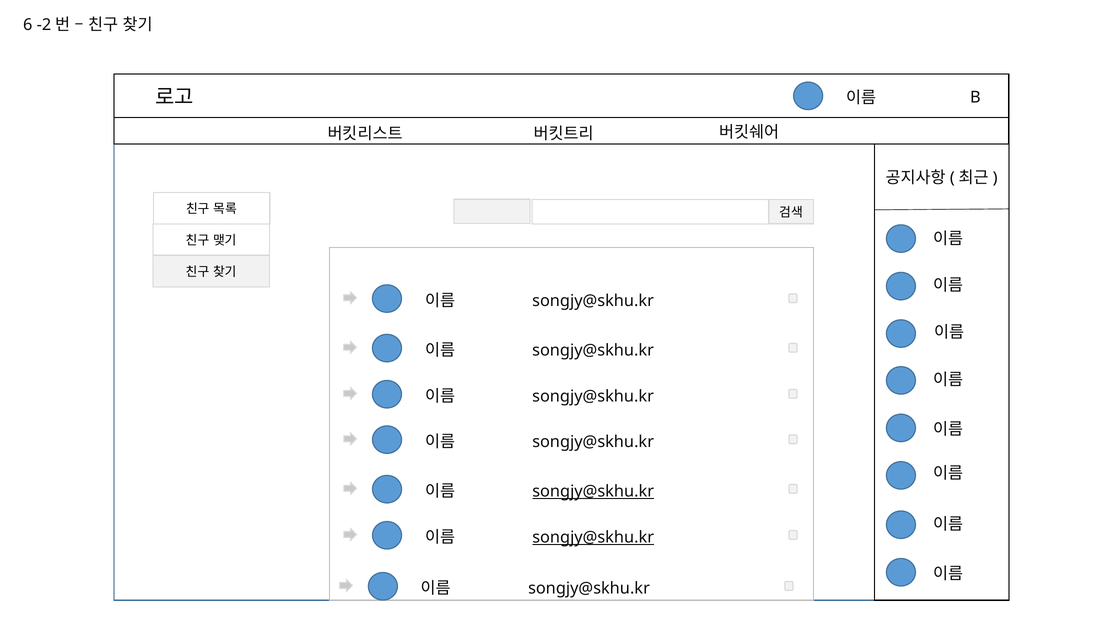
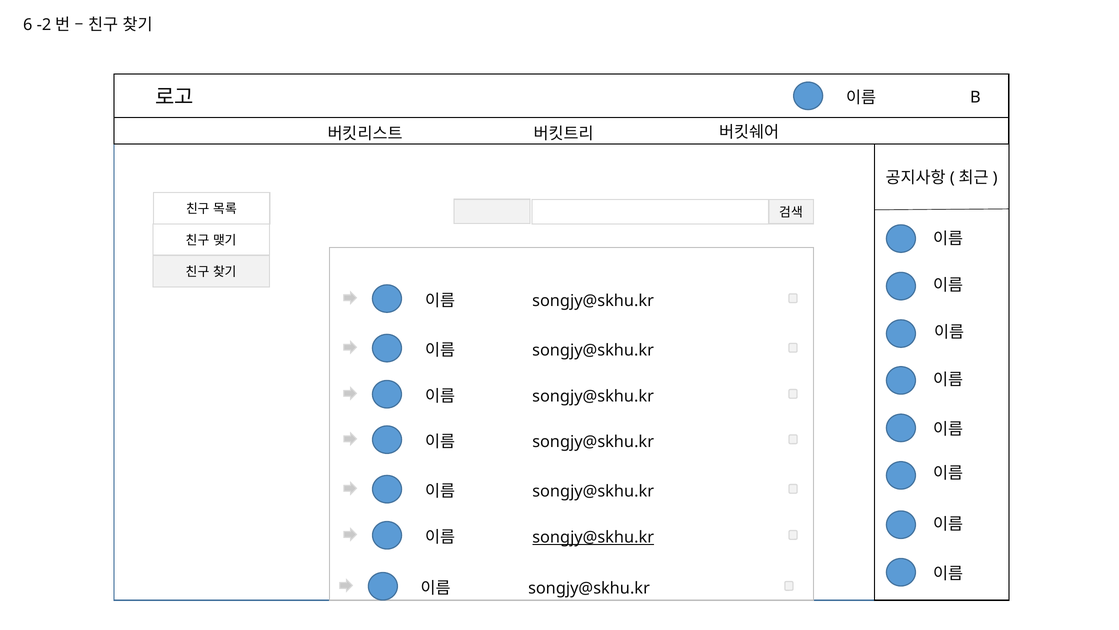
songjy@skhu.kr underline: present -> none (593, 491)
